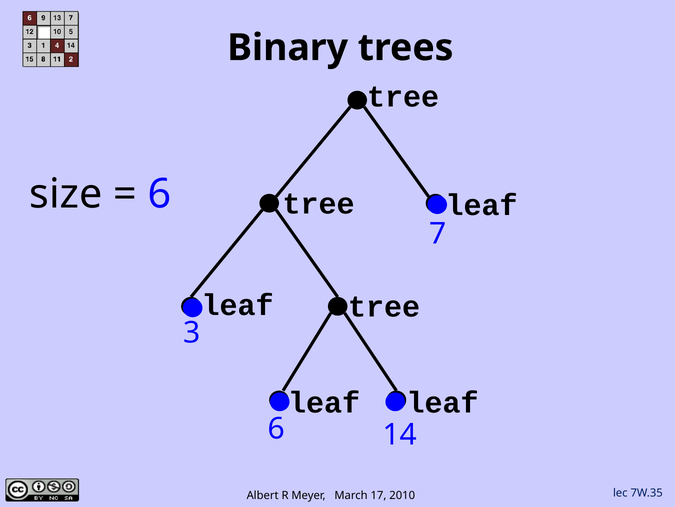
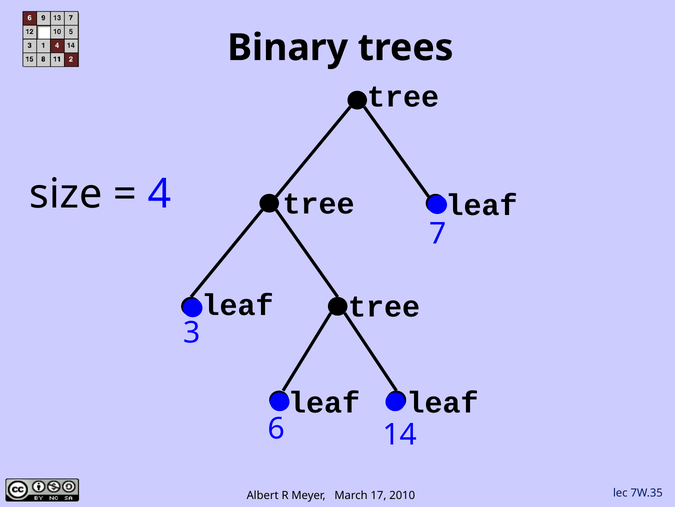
6: 6 -> 4 (159, 194)
